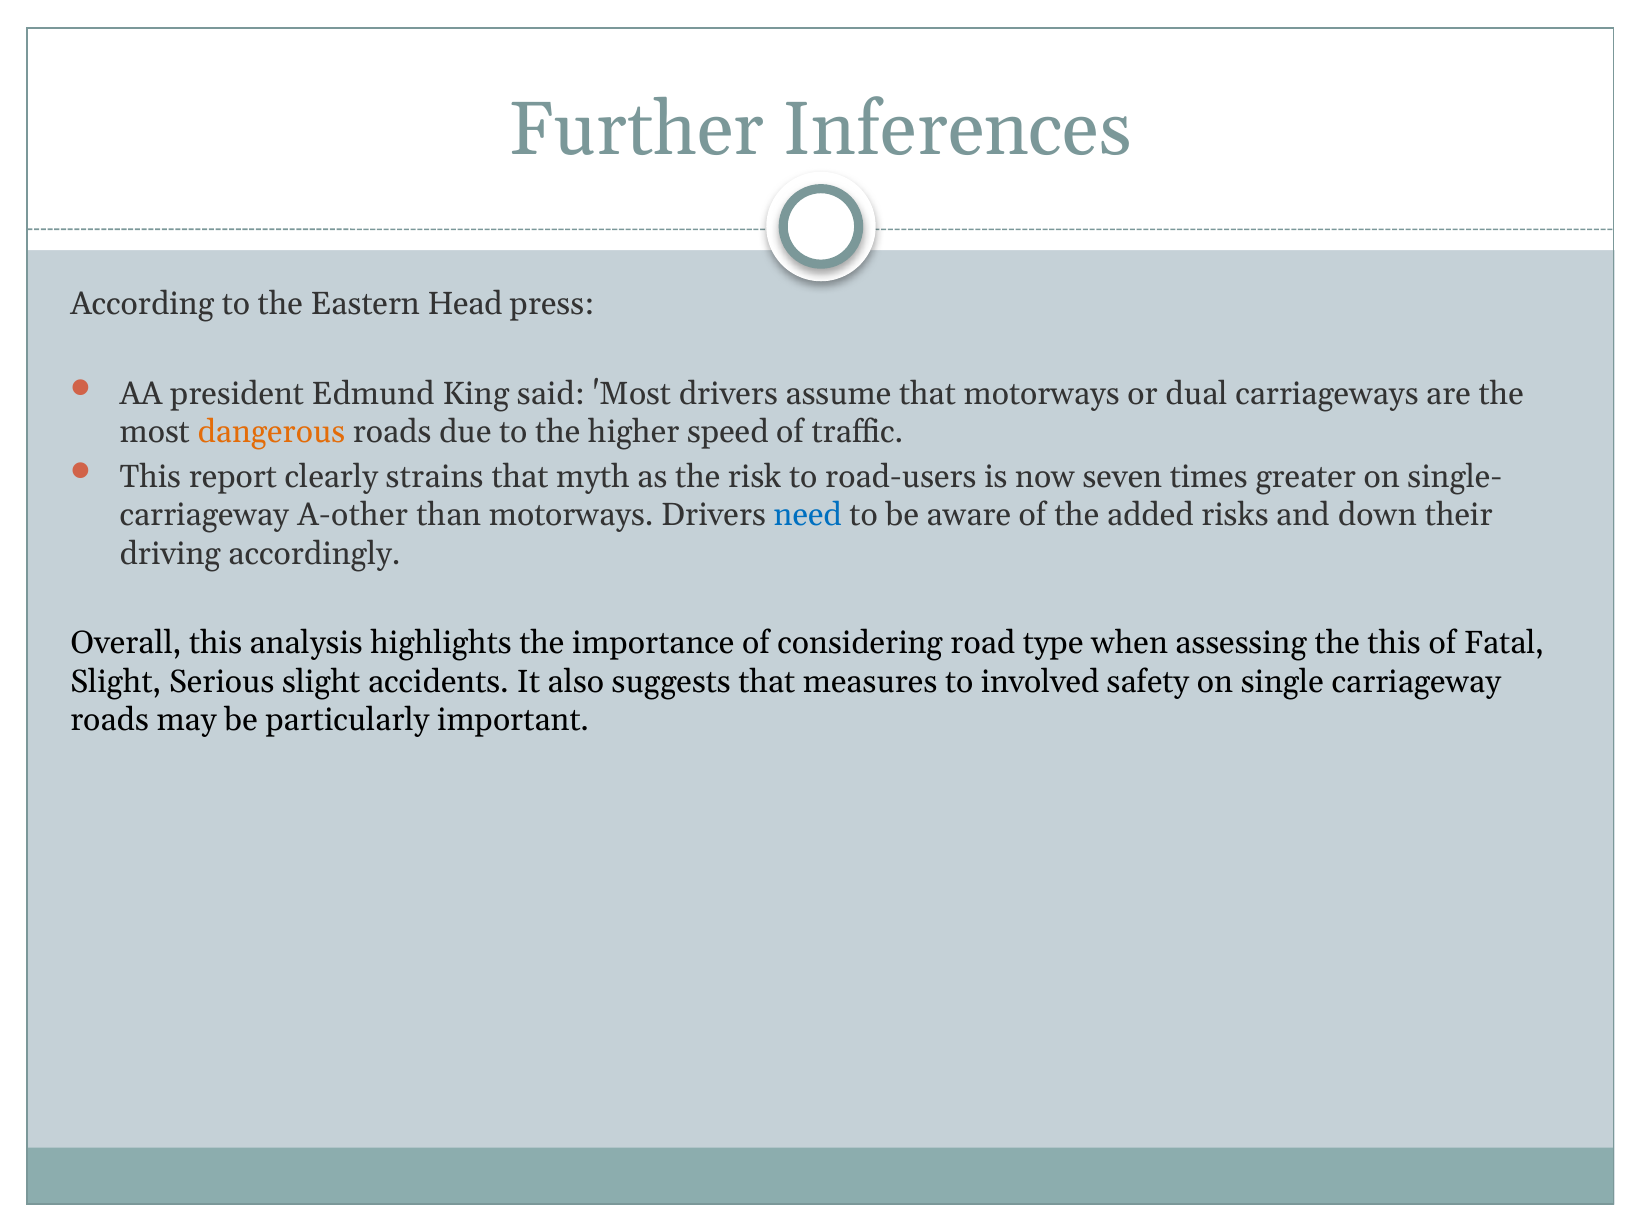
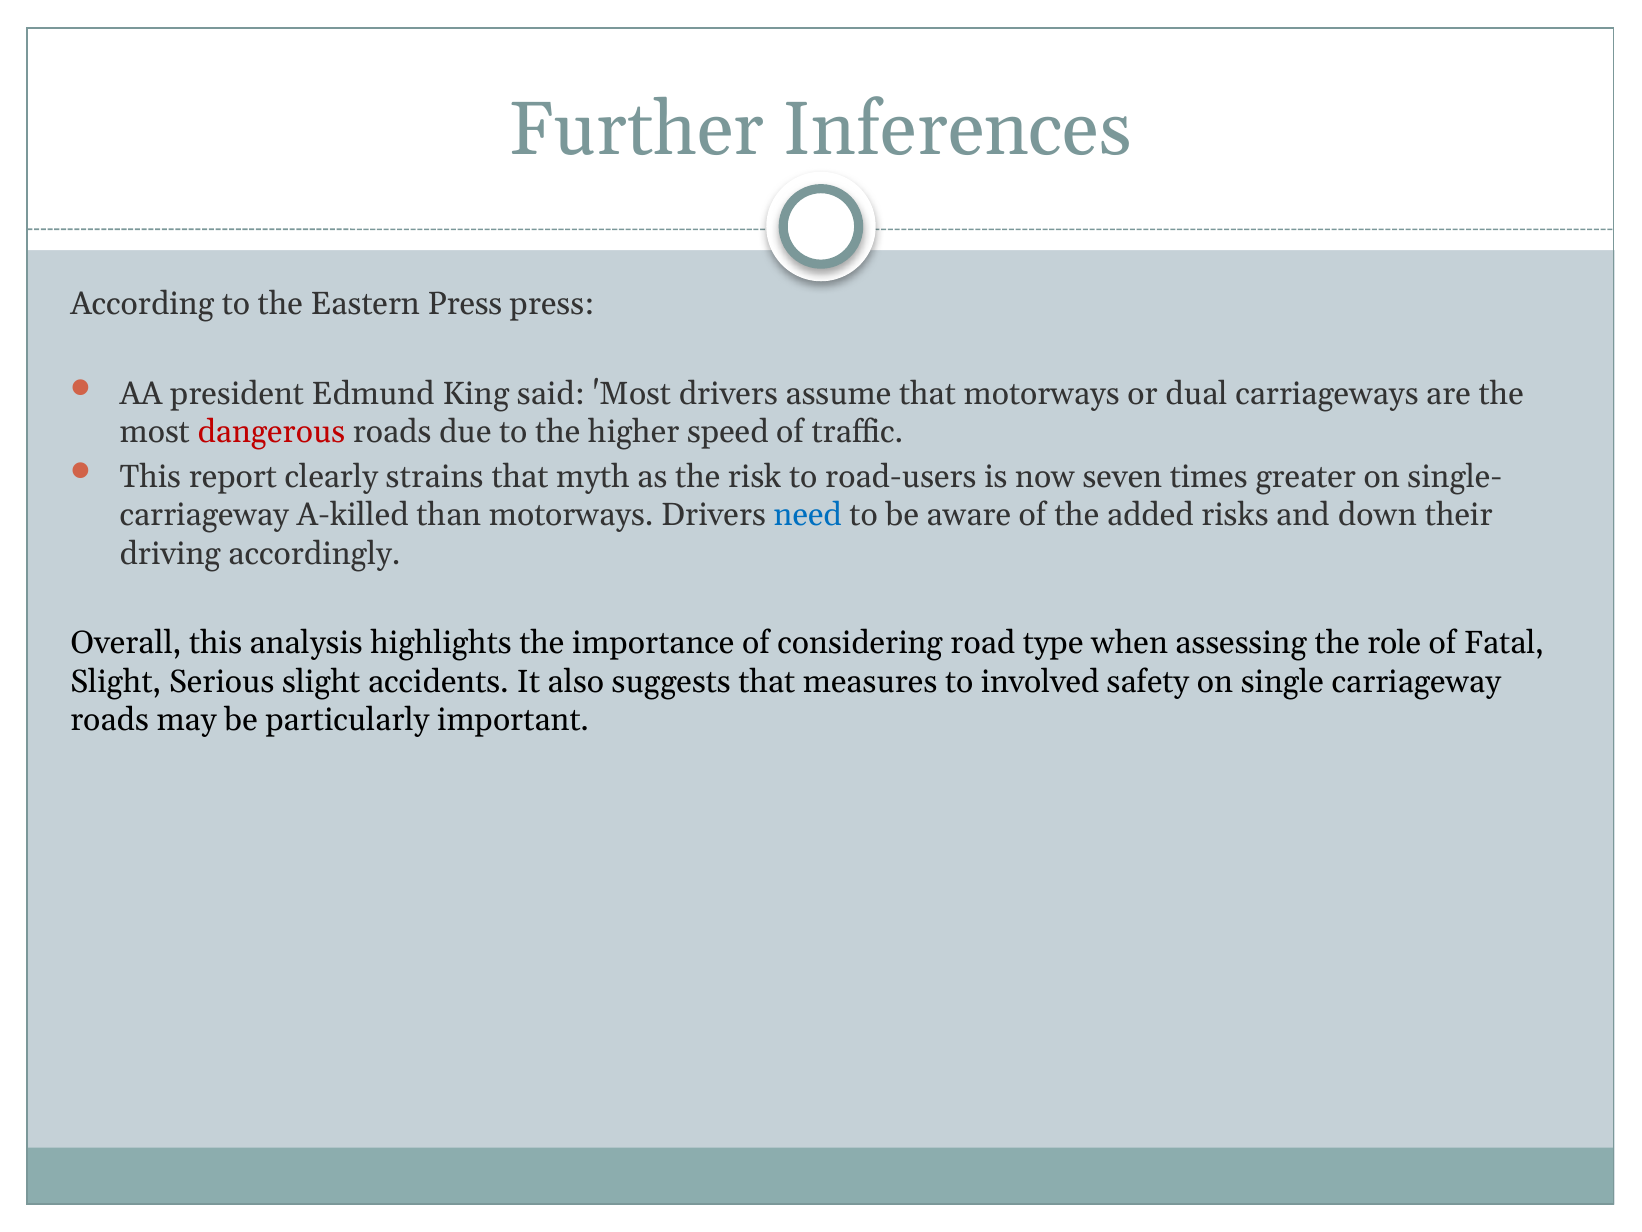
Eastern Head: Head -> Press (465, 304)
dangerous colour: orange -> red (271, 432)
A-other: A-other -> A-killed (353, 515)
the this: this -> role (1394, 643)
